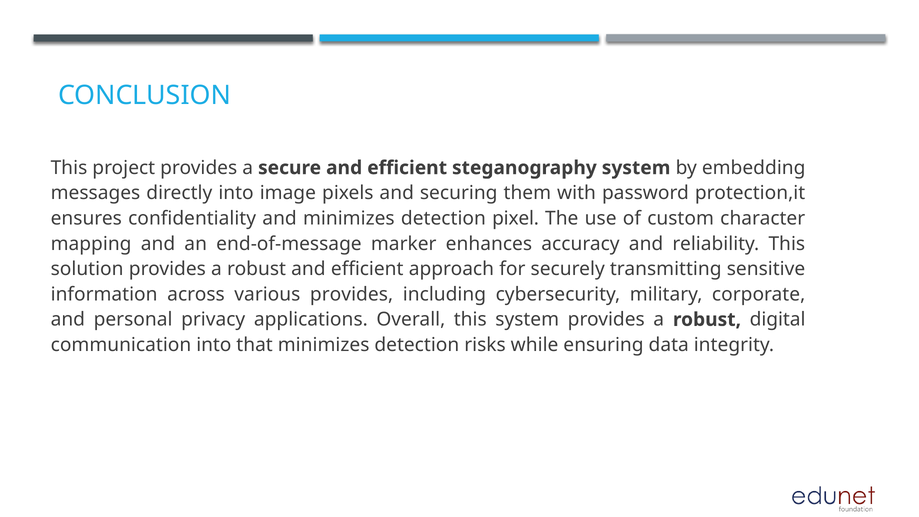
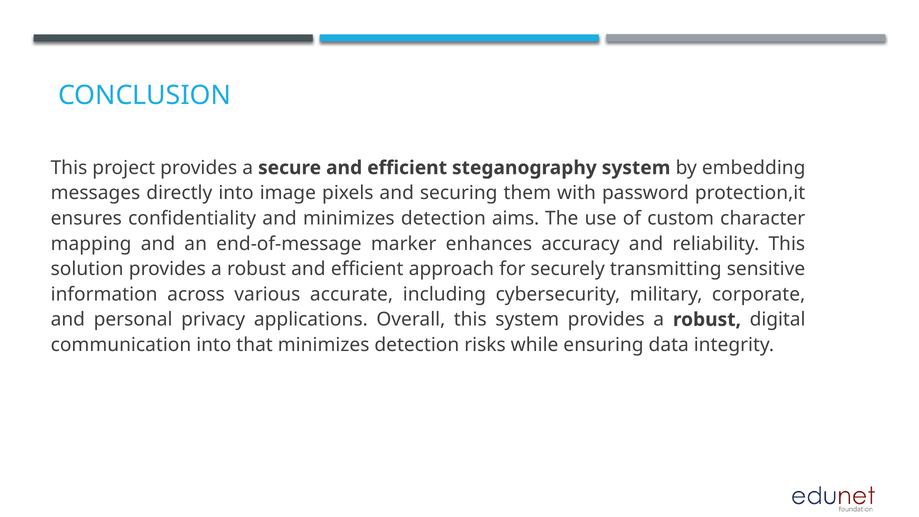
pixel: pixel -> aims (516, 218)
various provides: provides -> accurate (352, 294)
